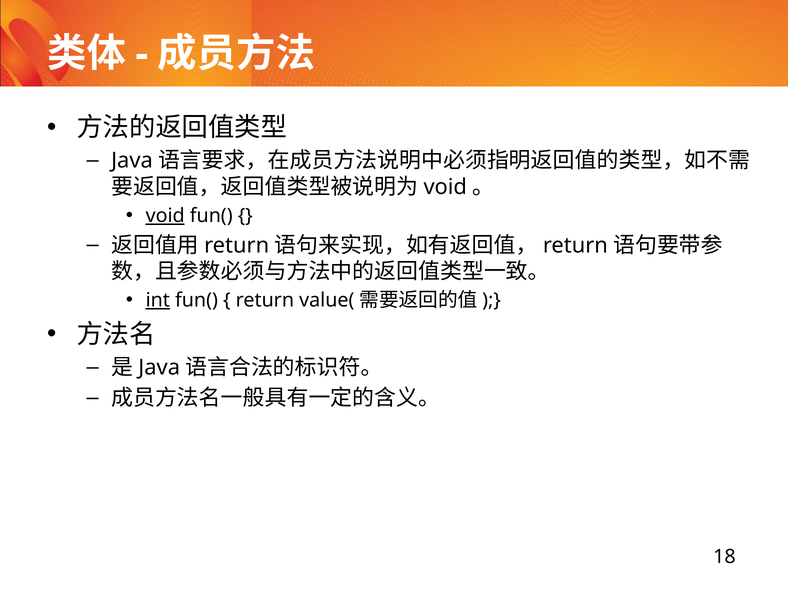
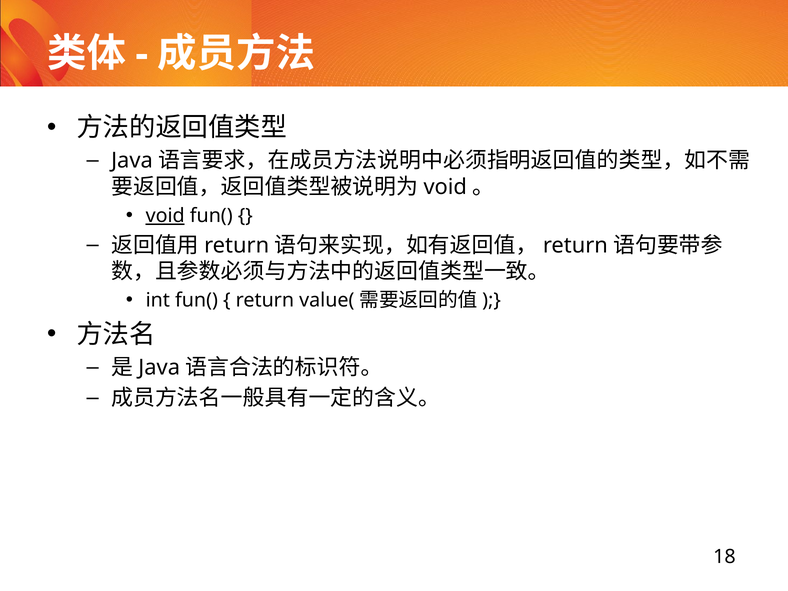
int underline: present -> none (158, 300)
